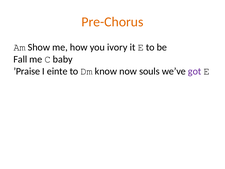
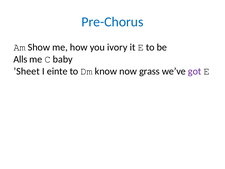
Pre-Chorus colour: orange -> blue (112, 22)
Fall: Fall -> Alls (20, 59)
’Praise: ’Praise -> ’Sheet (27, 71)
souls: souls -> grass (149, 71)
